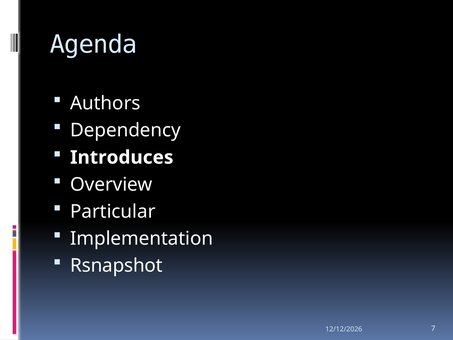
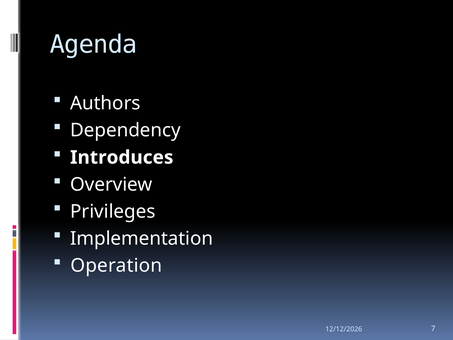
Particular: Particular -> Privileges (113, 211)
Rsnapshot: Rsnapshot -> Operation (116, 266)
